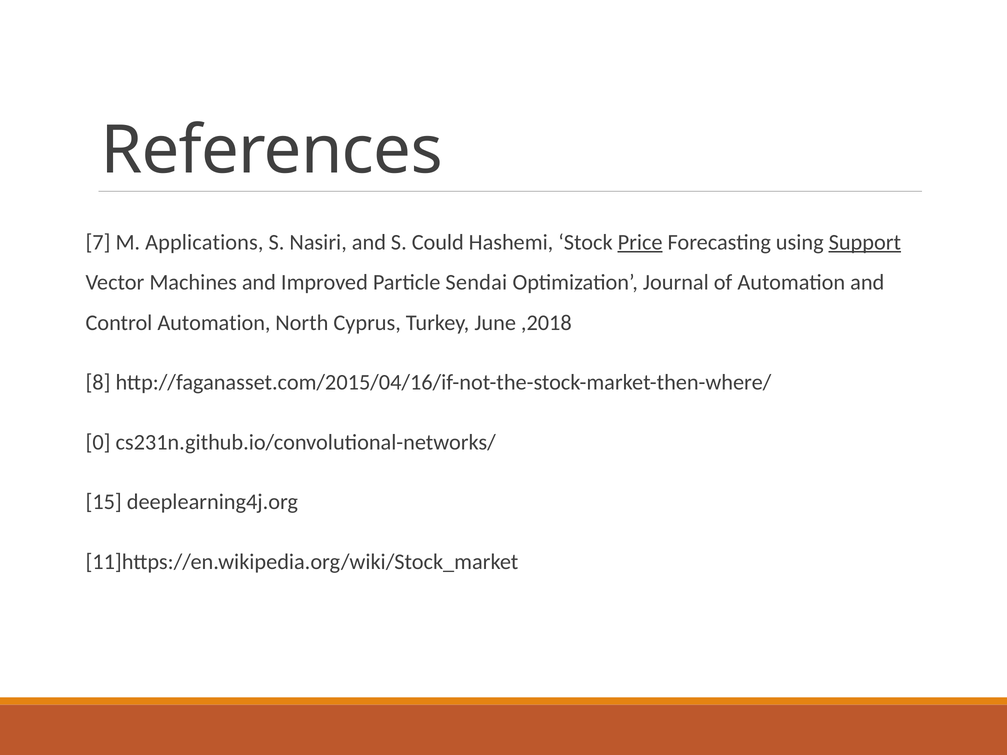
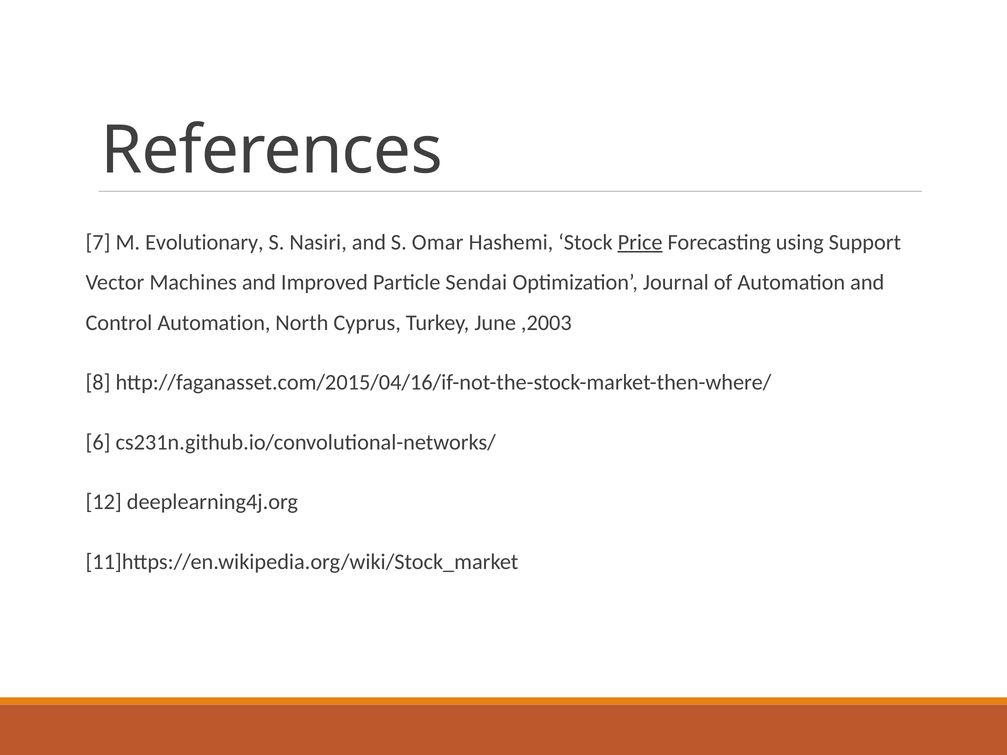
Applications: Applications -> Evolutionary (204, 242)
Could: Could -> Omar (438, 242)
Support underline: present -> none (865, 242)
,2018: ,2018 -> ,2003 (546, 323)
0: 0 -> 6 (98, 442)
15: 15 -> 12 (104, 502)
